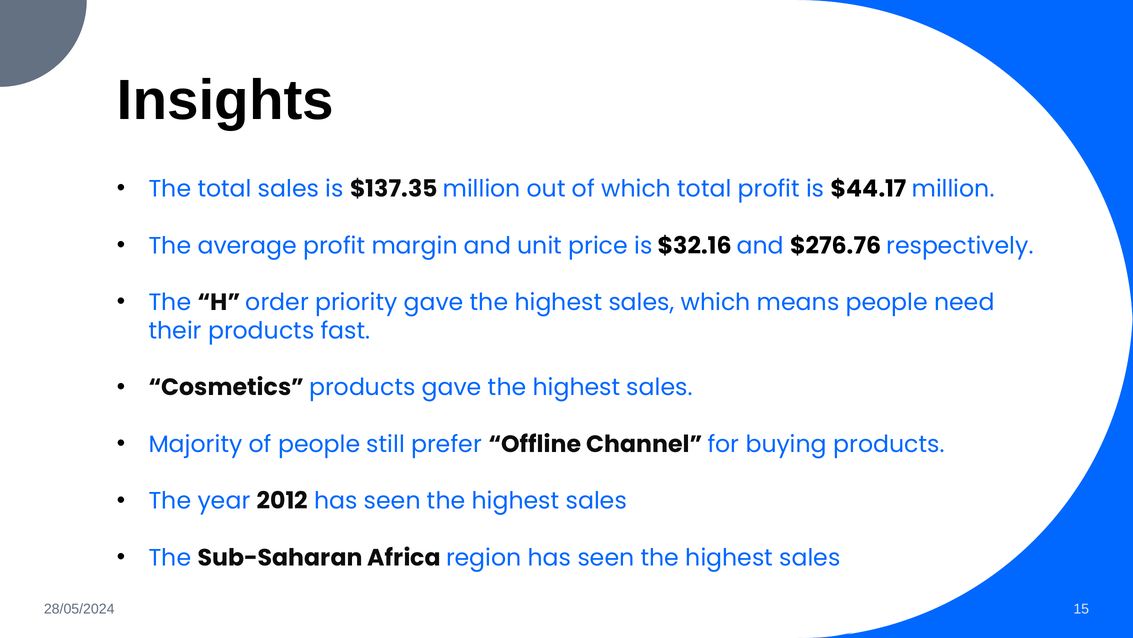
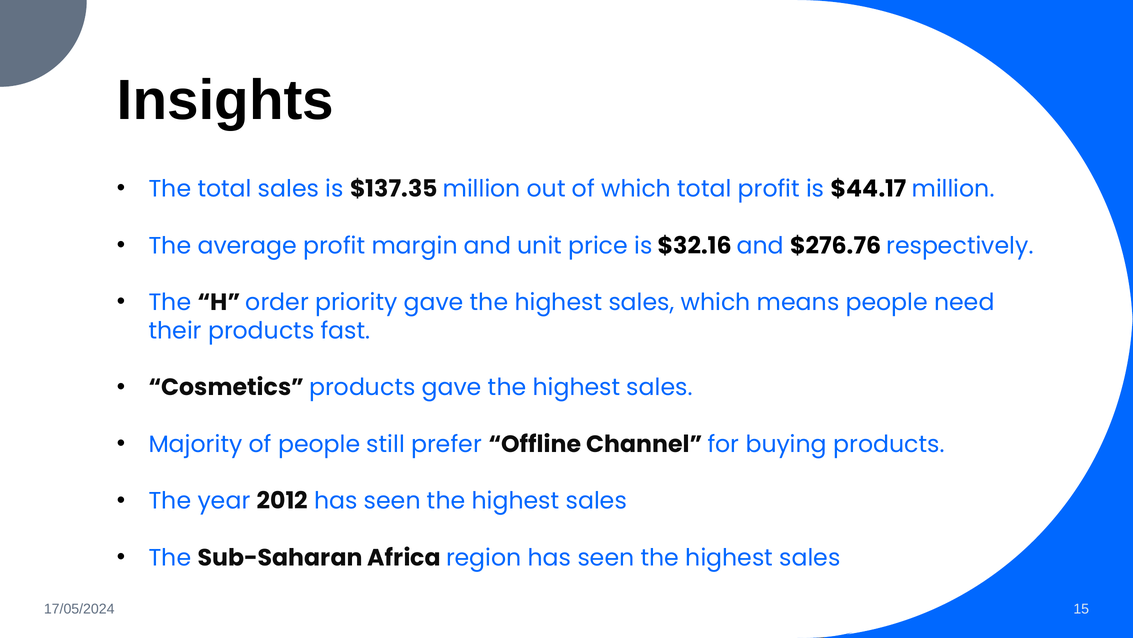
28/05/2024: 28/05/2024 -> 17/05/2024 (79, 609)
